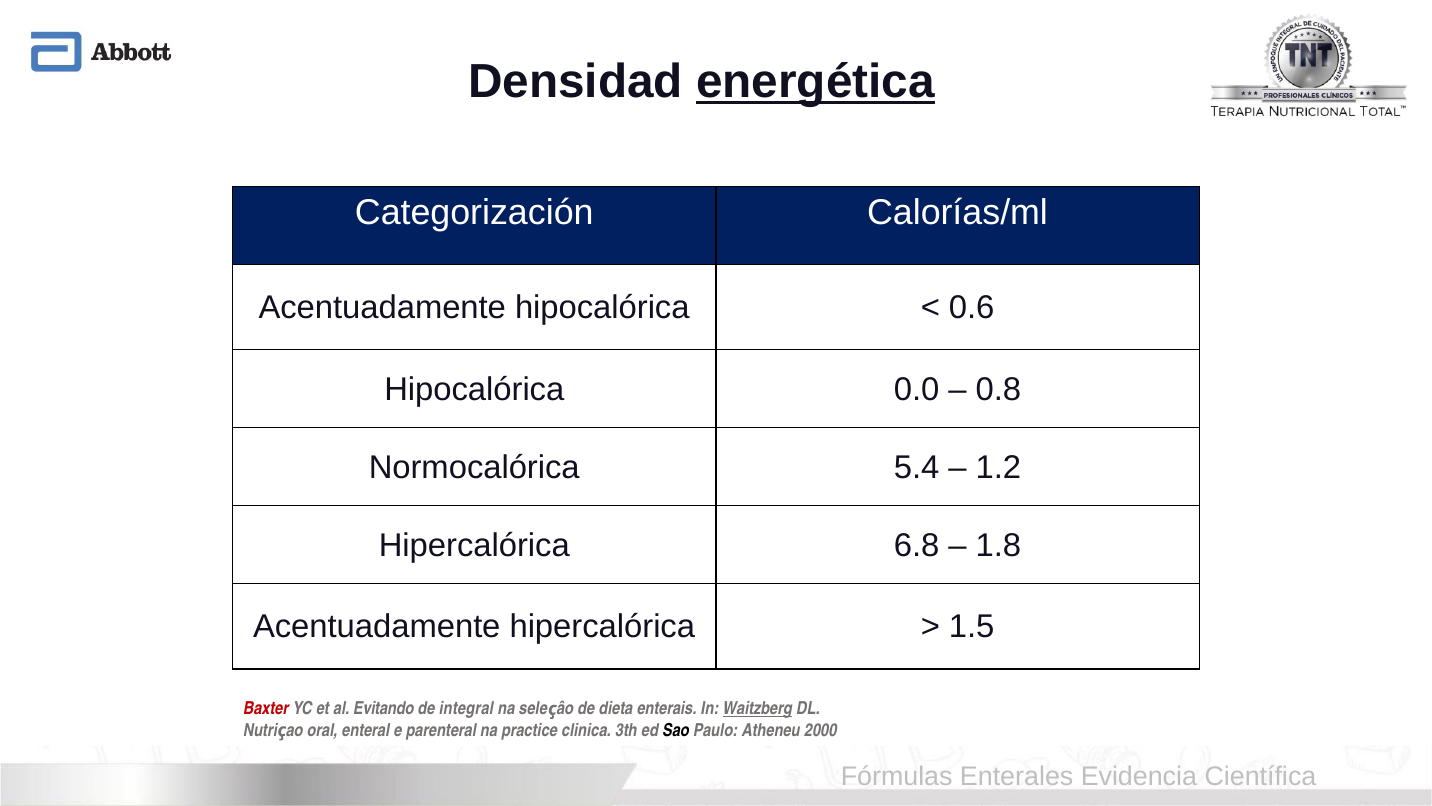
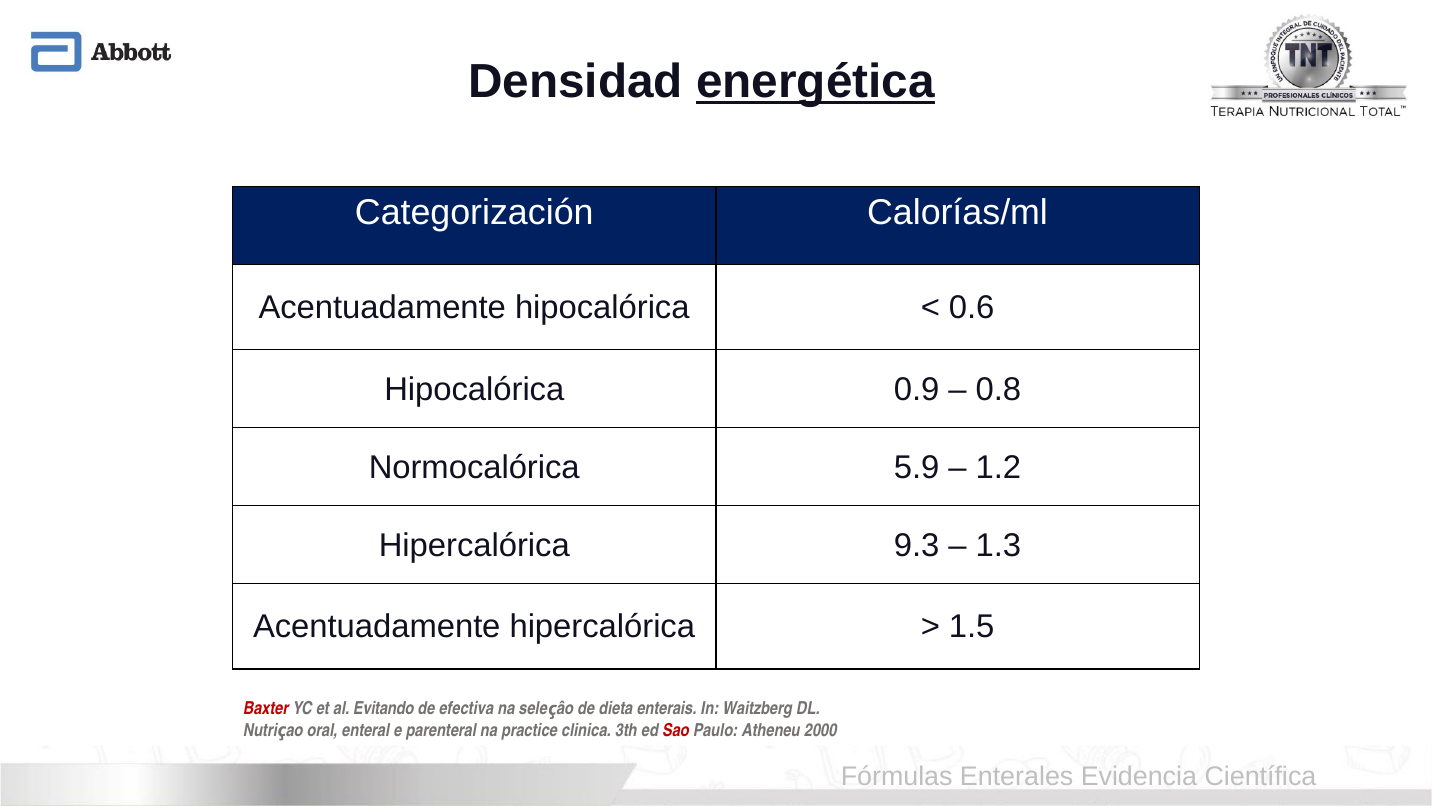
0.0: 0.0 -> 0.9 (917, 389)
5.4: 5.4 -> 5.9 (917, 467)
6.8: 6.8 -> 9.3 (917, 545)
1.8: 1.8 -> 1.3 (998, 545)
integral: integral -> efectiva (466, 708)
Waitzberg underline: present -> none (758, 708)
Sao colour: black -> red (676, 730)
